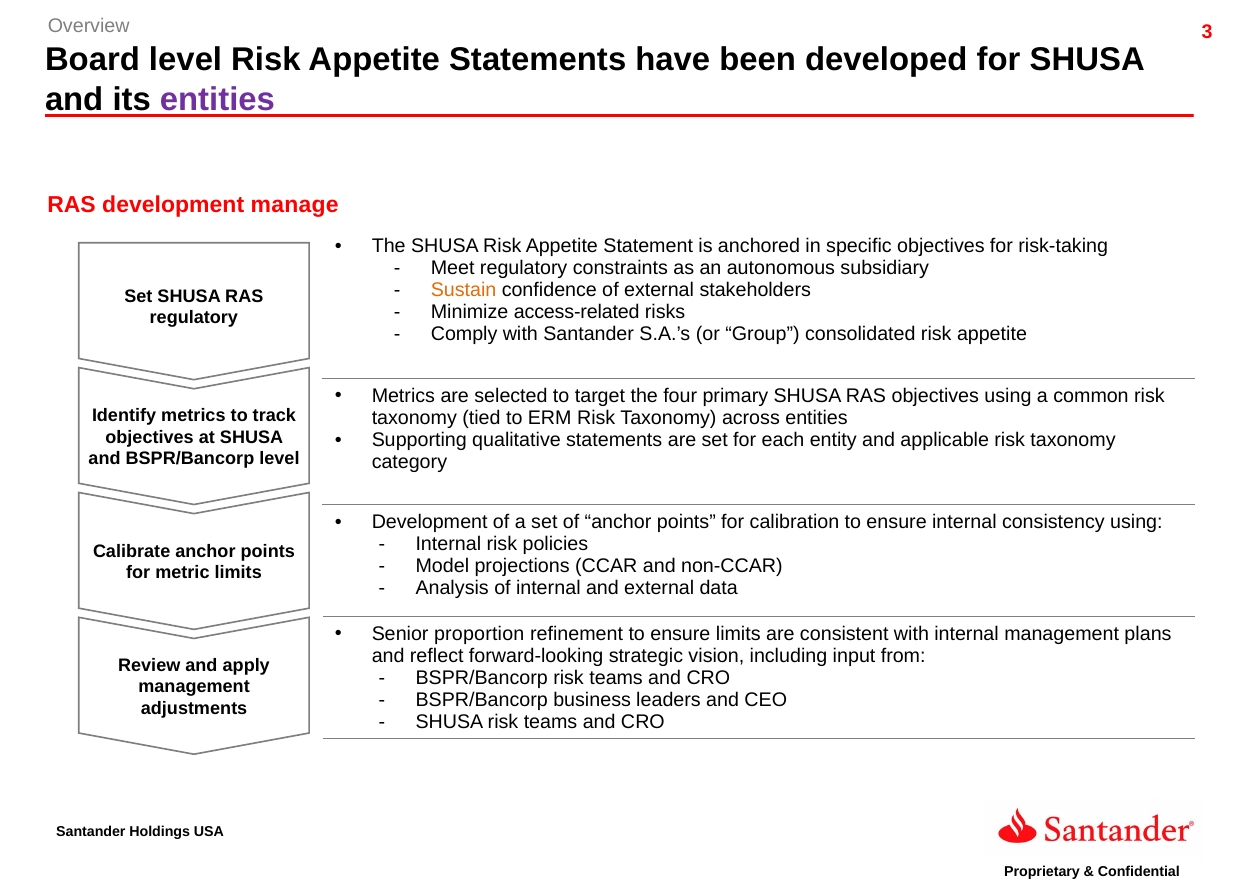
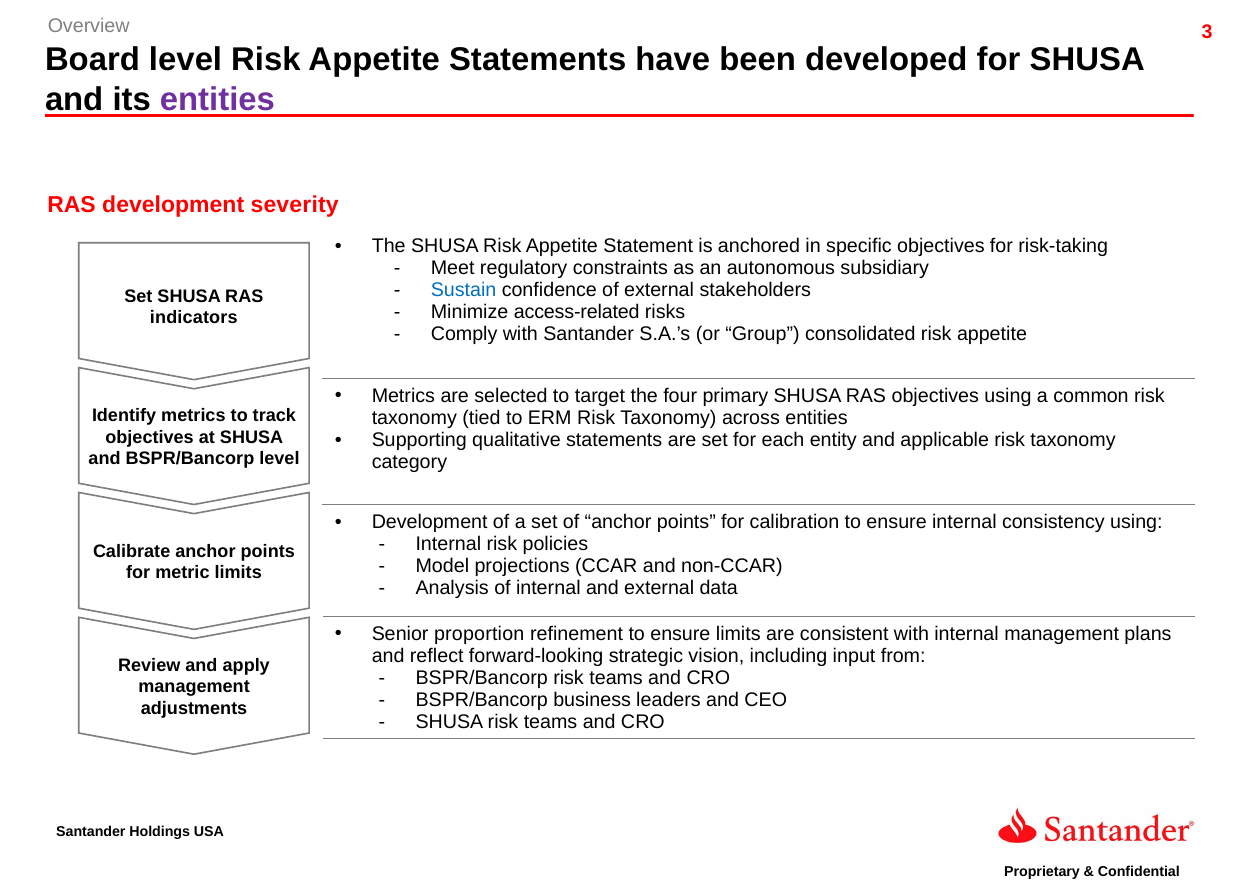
manage: manage -> severity (295, 205)
Sustain colour: orange -> blue (464, 290)
regulatory: regulatory -> indicators (194, 318)
